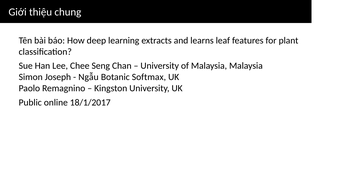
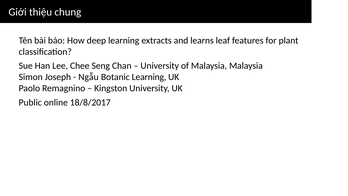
Botanic Softmax: Softmax -> Learning (149, 77)
18/1/2017: 18/1/2017 -> 18/8/2017 (90, 102)
